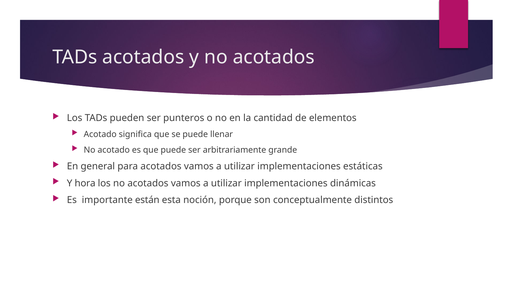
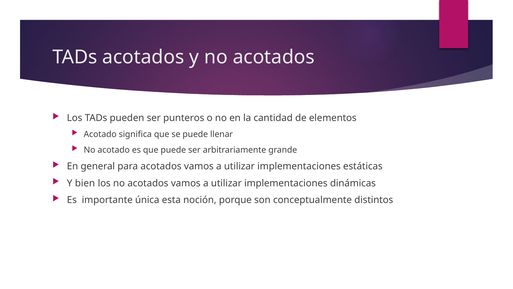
hora: hora -> bien (85, 183)
están: están -> única (147, 200)
